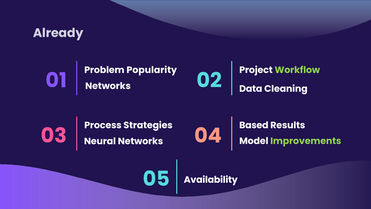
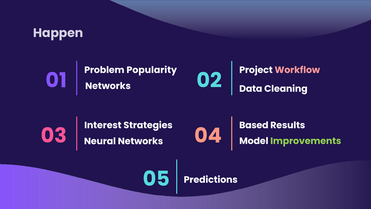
Already: Already -> Happen (58, 33)
Workflow colour: light green -> pink (297, 70)
Process: Process -> Interest (103, 125)
Availability: Availability -> Predictions (211, 180)
